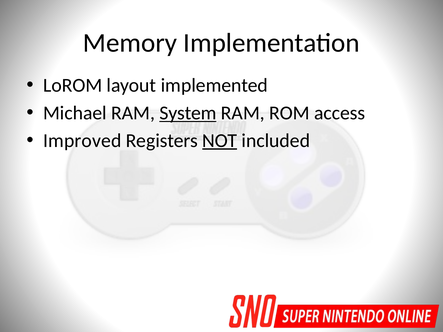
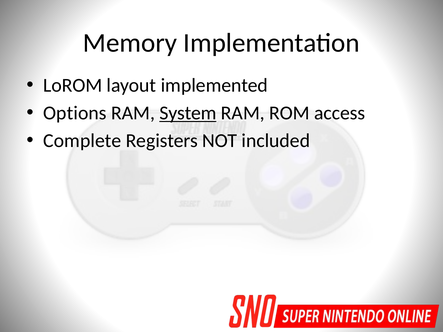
Michael: Michael -> Options (75, 113)
Improved: Improved -> Complete (82, 141)
NOT underline: present -> none (220, 141)
